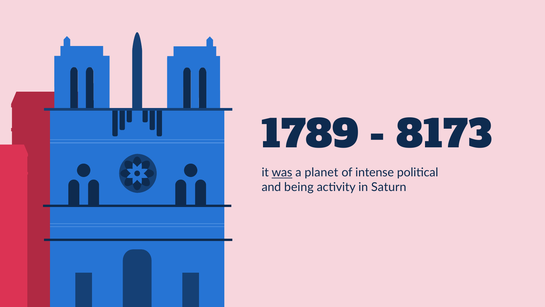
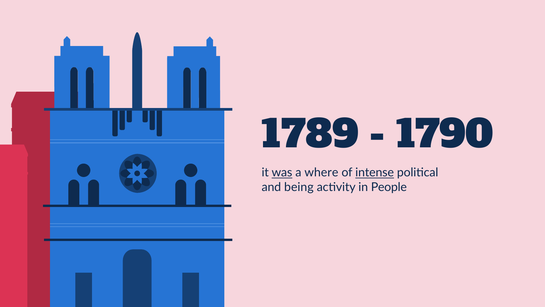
8173: 8173 -> 1790 (445, 135)
planet: planet -> where (321, 172)
intense underline: none -> present (375, 172)
Saturn: Saturn -> People (389, 187)
